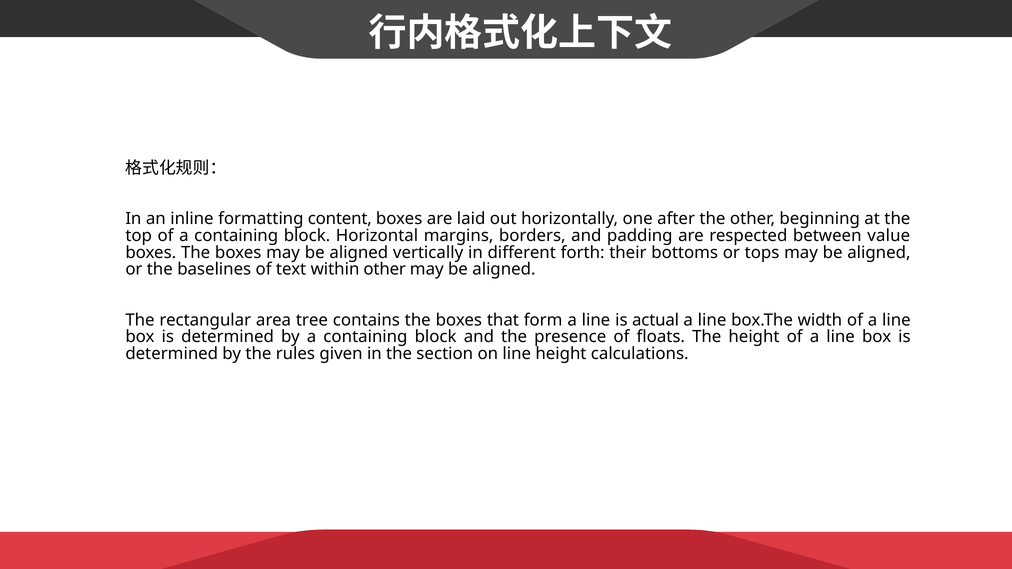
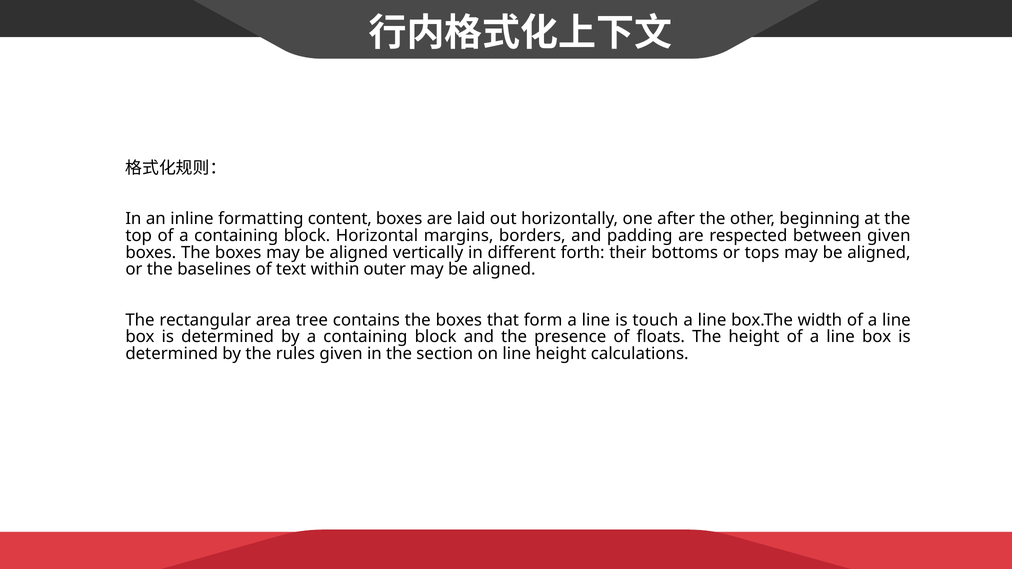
between value: value -> given (889, 236)
within other: other -> outer (385, 270)
actual: actual -> touch (655, 320)
